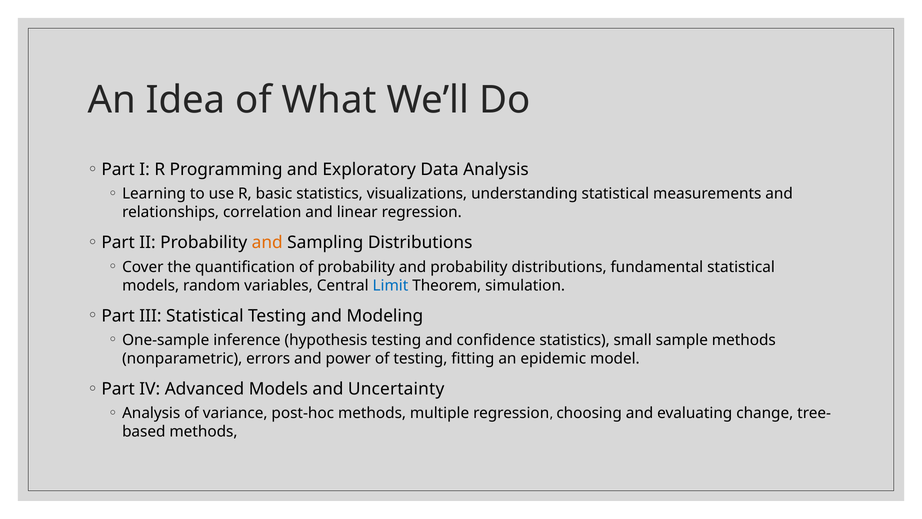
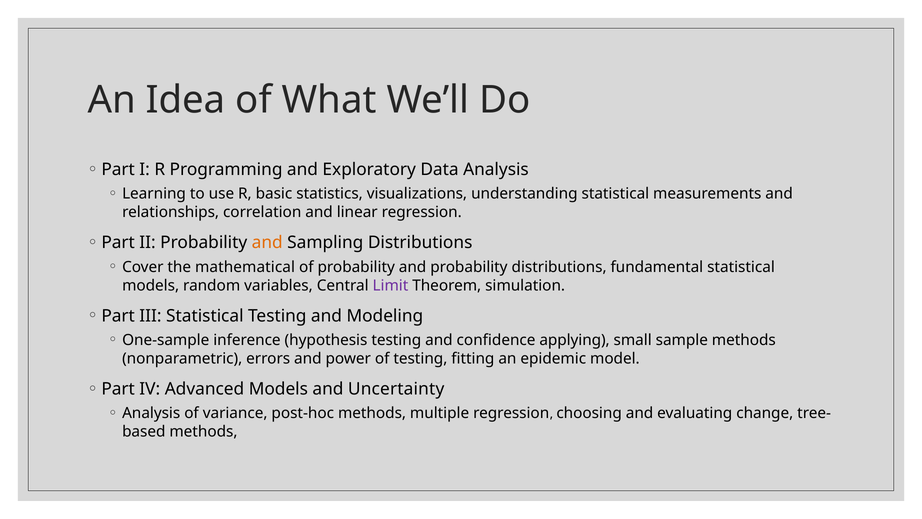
quantification: quantification -> mathematical (245, 267)
Limit colour: blue -> purple (390, 285)
confidence statistics: statistics -> applying (575, 340)
